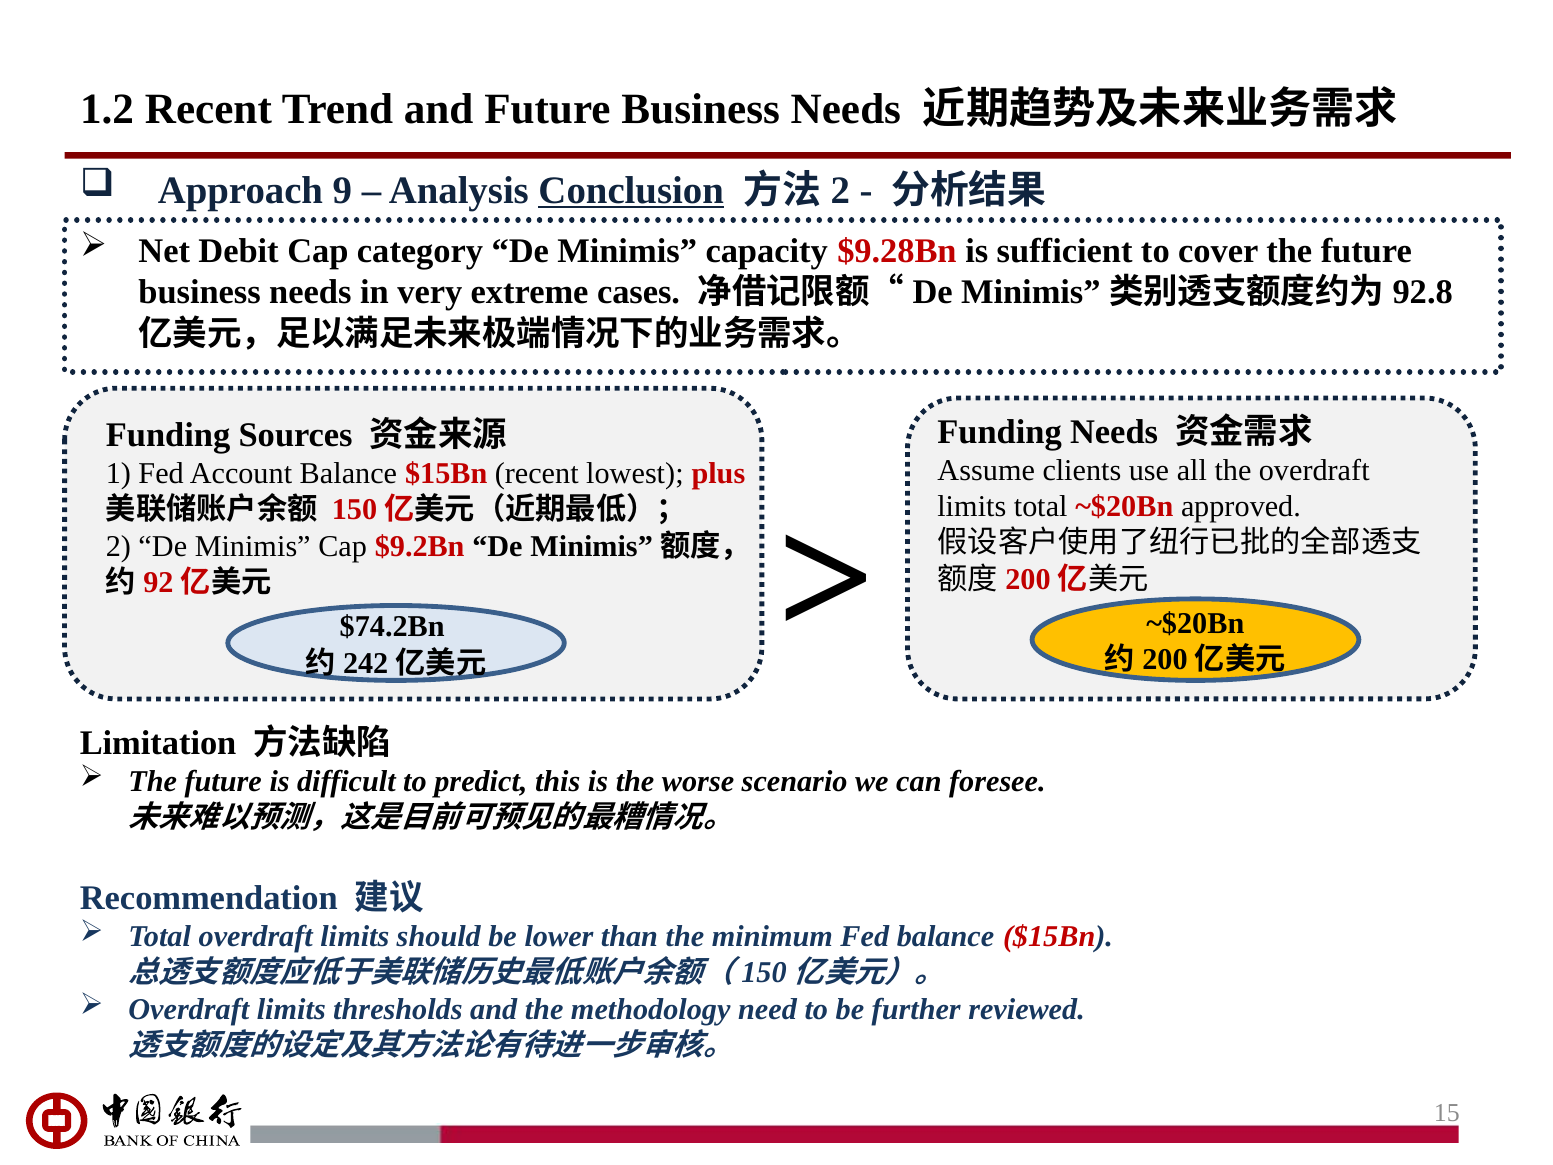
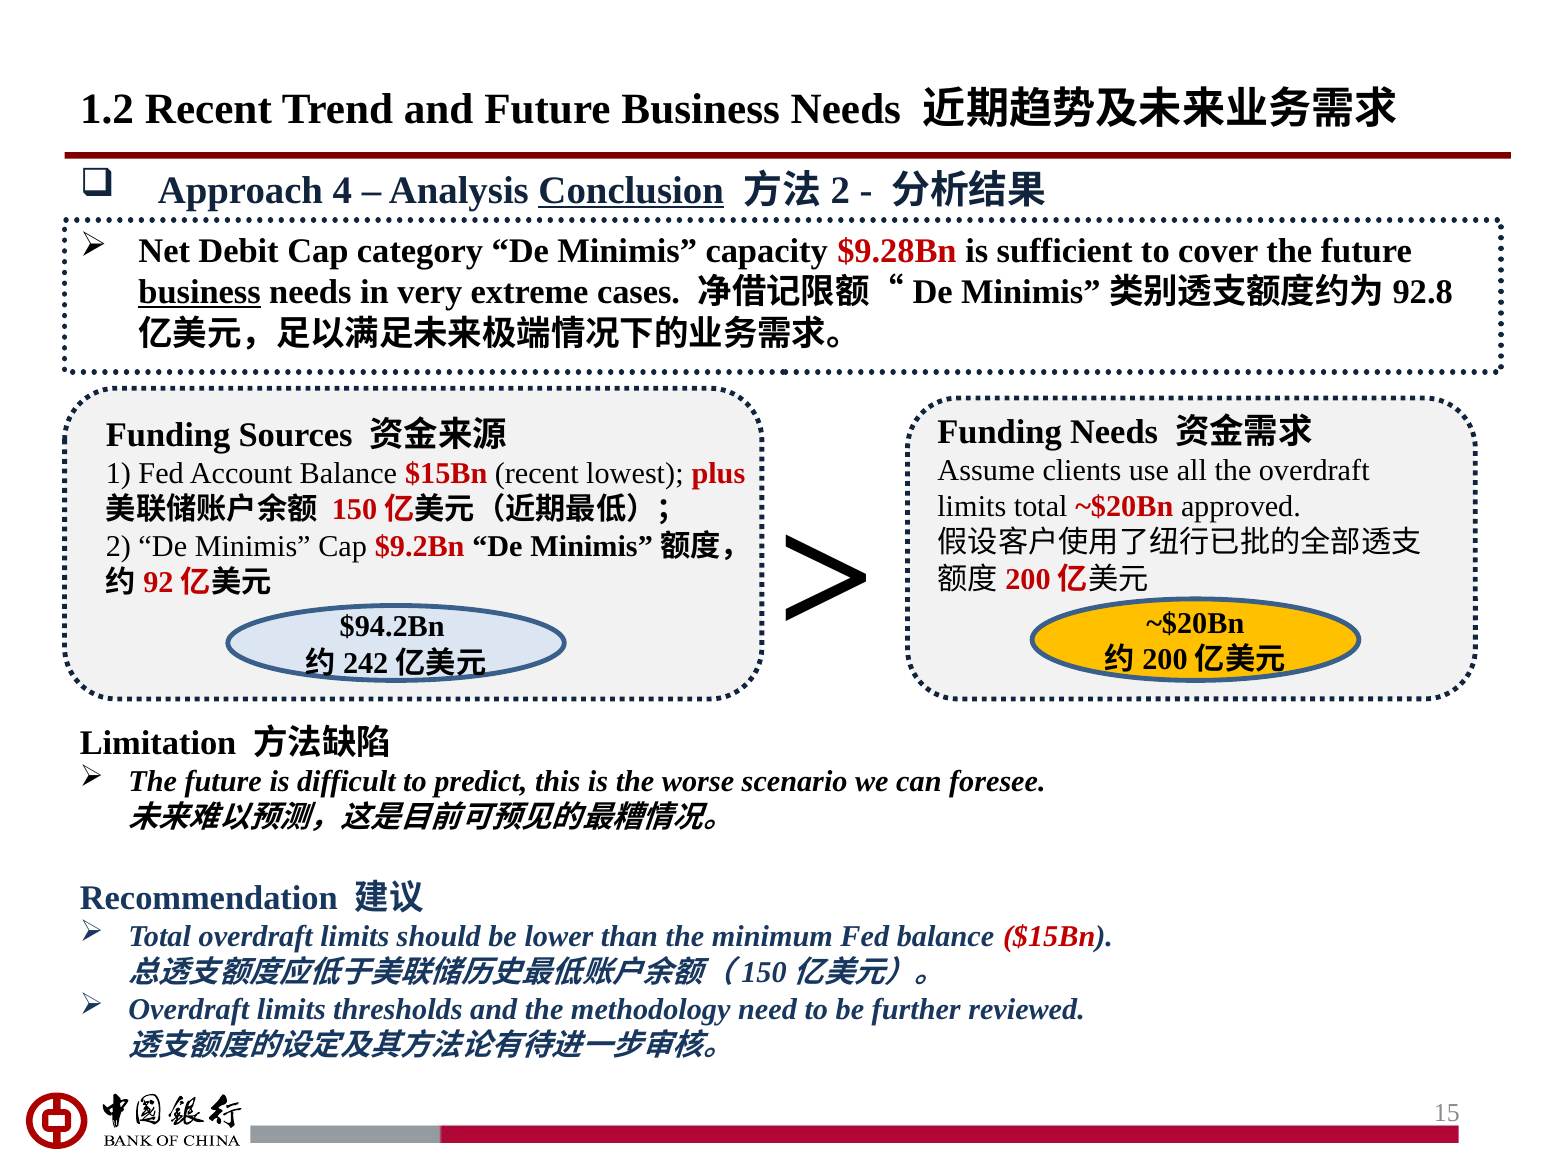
9: 9 -> 4 (342, 190)
business underline: none -> present (200, 292)
$74.2Bn: $74.2Bn -> $94.2Bn (392, 627)
